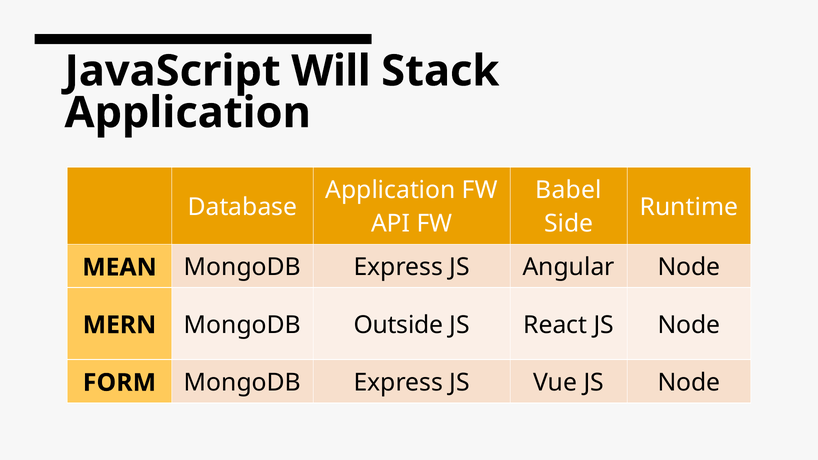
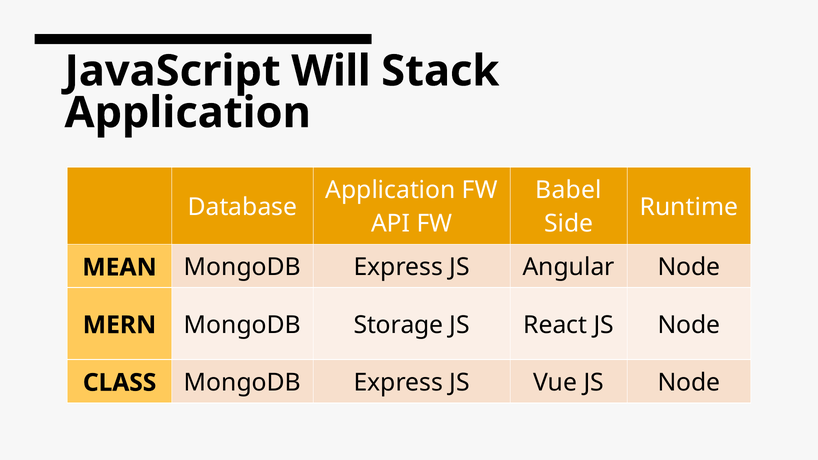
Outside: Outside -> Storage (398, 325)
FORM: FORM -> CLASS (120, 383)
